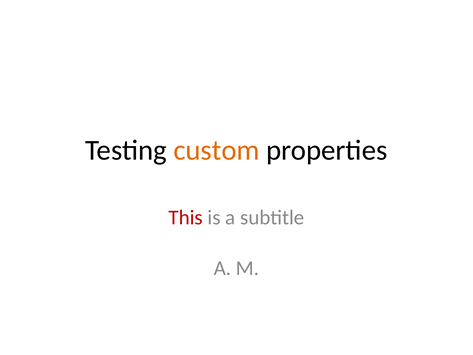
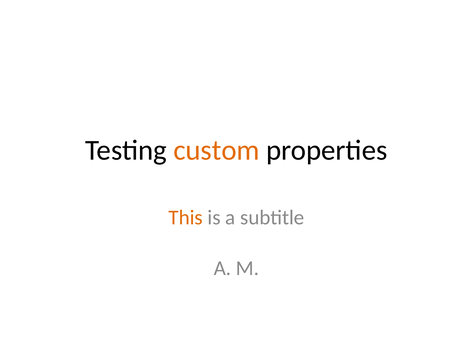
This colour: red -> orange (186, 217)
